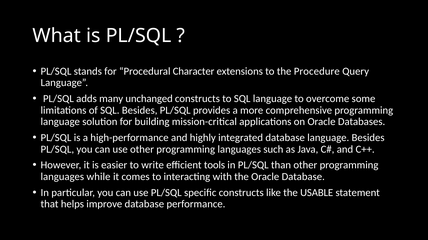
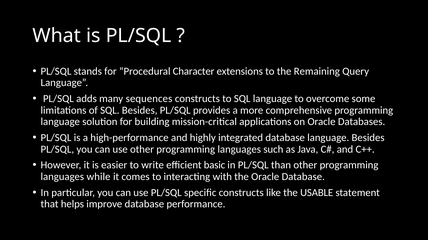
Procedure: Procedure -> Remaining (317, 71)
unchanged: unchanged -> sequences (149, 99)
tools: tools -> basic (215, 166)
